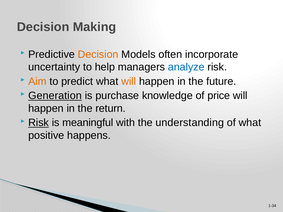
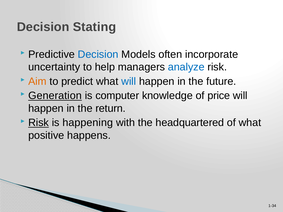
Making: Making -> Stating (94, 27)
Decision colour: orange -> blue (98, 54)
will colour: orange -> blue (129, 81)
purchase: purchase -> computer (117, 96)
meaningful: meaningful -> happening (88, 123)
understanding: understanding -> headquartered (190, 123)
